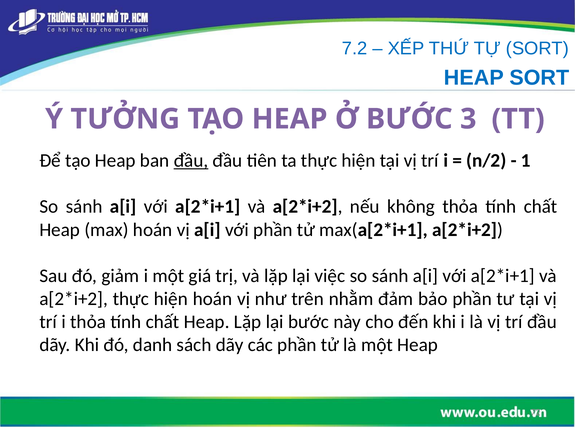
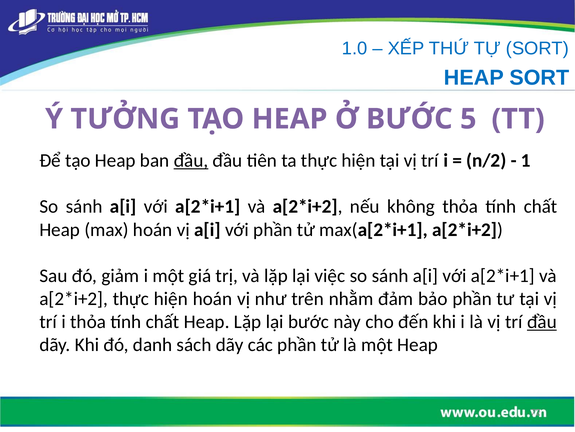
7.2: 7.2 -> 1.0 (355, 48)
3: 3 -> 5 (468, 119)
đầu underline: none -> present (542, 321)
